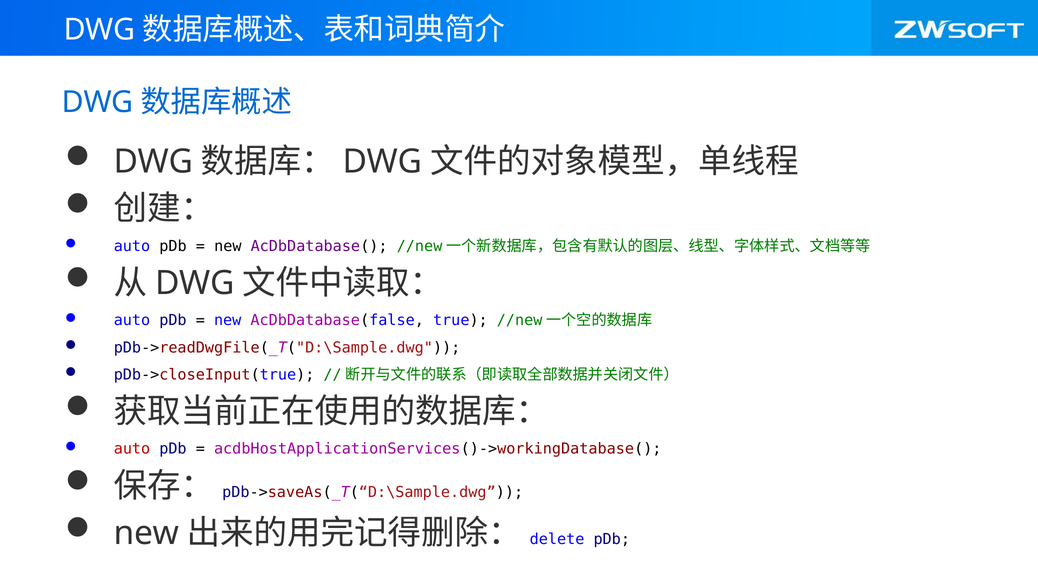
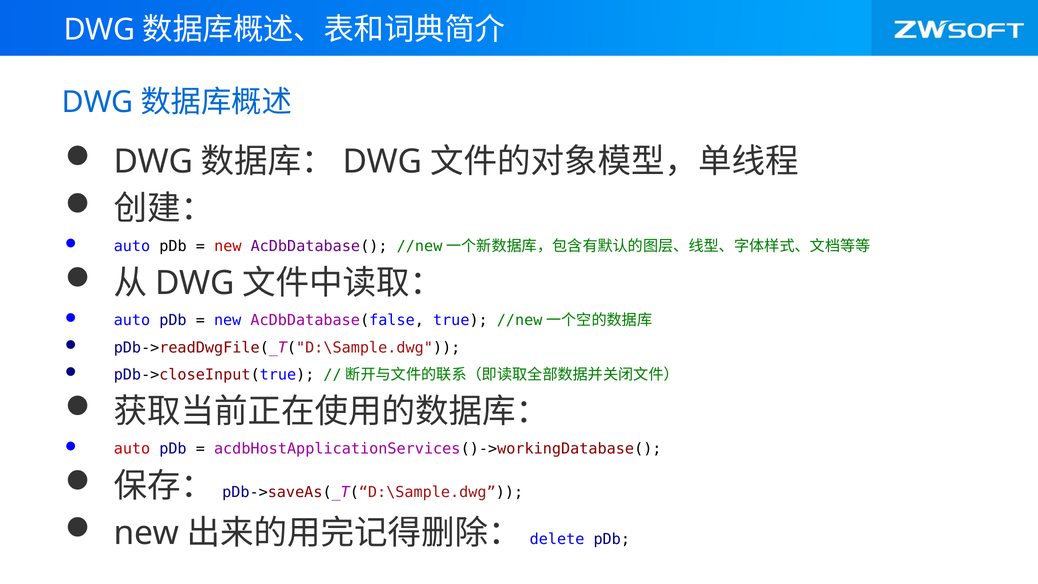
new colour: black -> red (228, 246)
